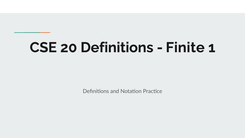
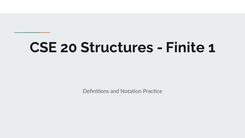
20 Definitions: Definitions -> Structures (117, 47)
